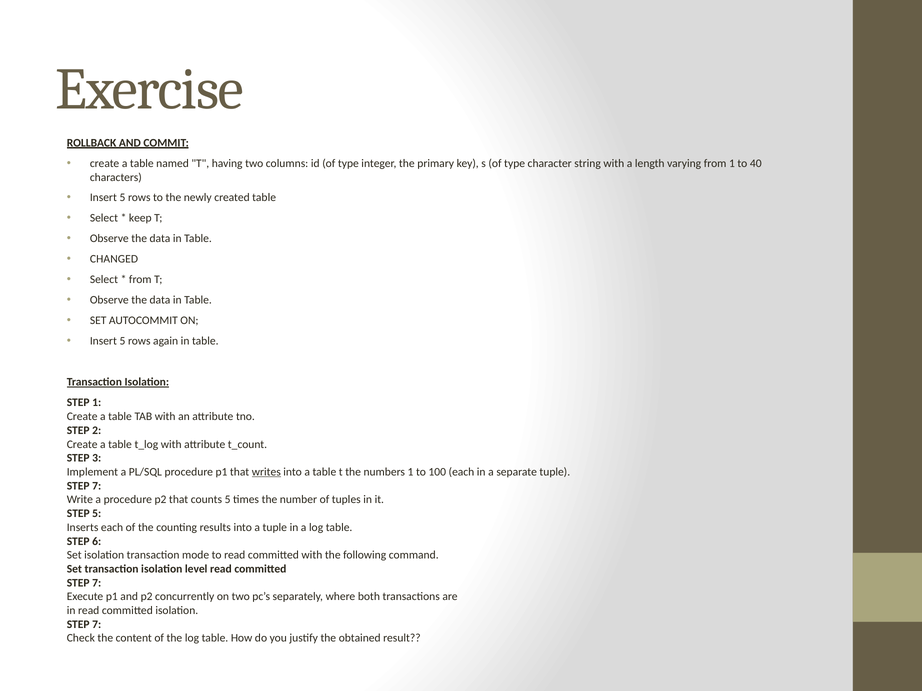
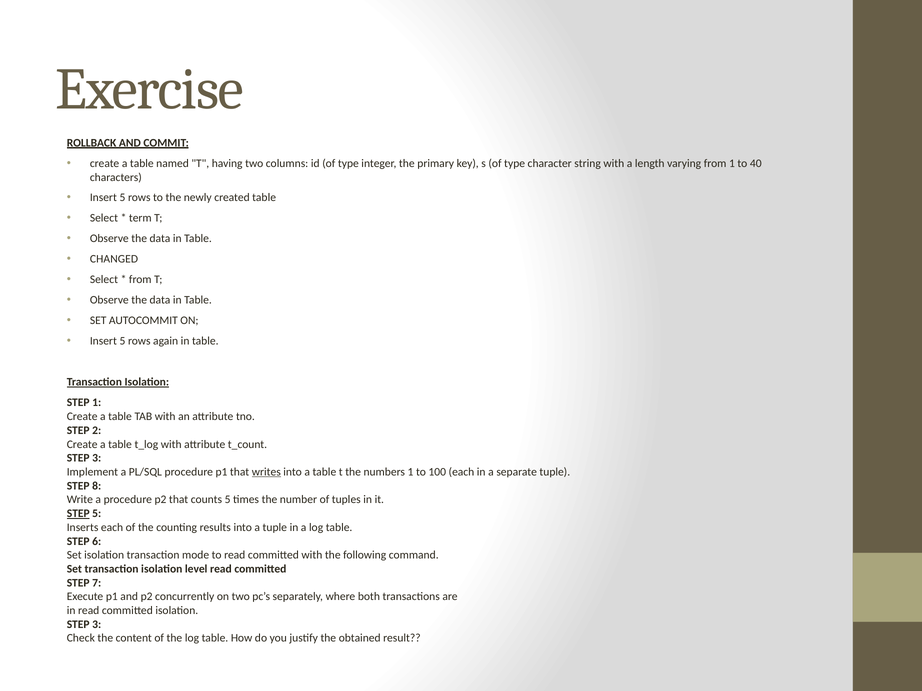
keep: keep -> term (140, 218)
7: 7 -> 8 (97, 486)
STEP underline: none -> present (78, 514)
7: 7 -> 3 (97, 625)
